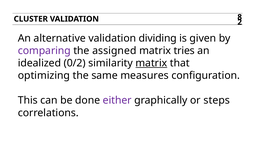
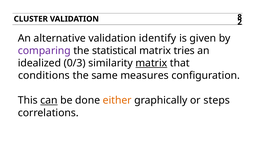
dividing: dividing -> identify (158, 38)
assigned: assigned -> statistical (114, 51)
0/2: 0/2 -> 0/3 (75, 63)
optimizing: optimizing -> conditions (44, 76)
can underline: none -> present (49, 101)
either colour: purple -> orange (117, 101)
